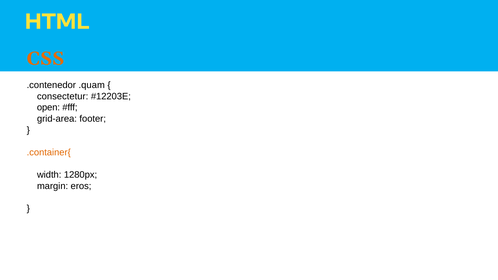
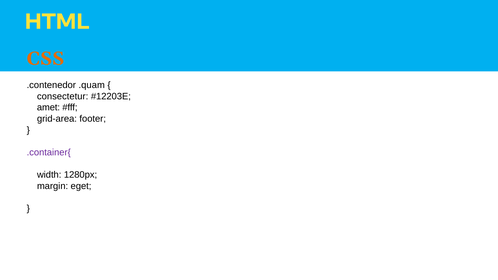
open: open -> amet (48, 108)
.container{ colour: orange -> purple (49, 152)
eros: eros -> eget (81, 186)
